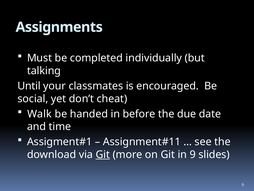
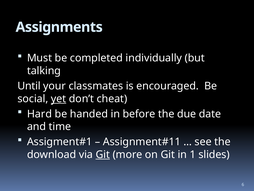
yet underline: none -> present (59, 98)
Walk: Walk -> Hard (39, 114)
9: 9 -> 1 (193, 154)
